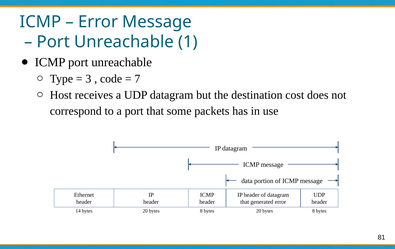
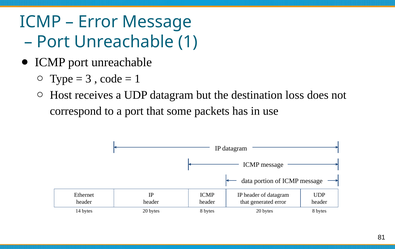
7: 7 -> 1 (137, 79)
cost: cost -> loss (295, 95)
